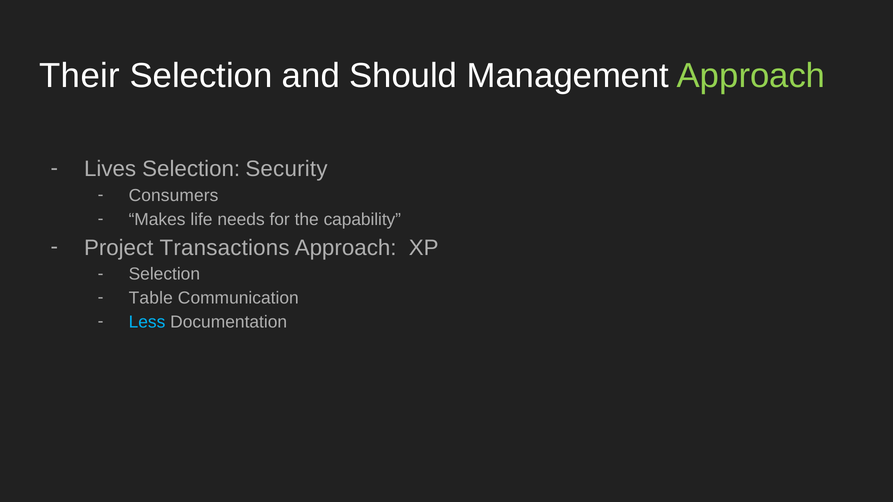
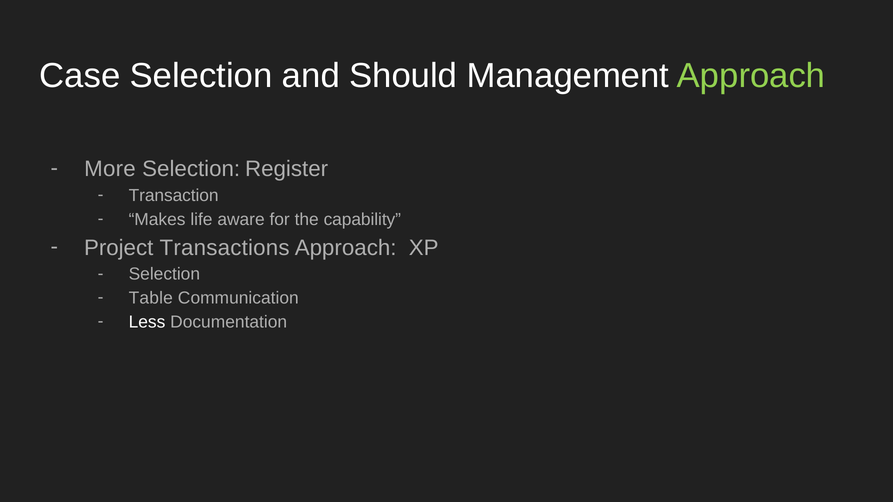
Their: Their -> Case (80, 76)
Lives: Lives -> More (110, 169)
Security: Security -> Register (287, 169)
Consumers: Consumers -> Transaction (174, 196)
needs: needs -> aware (241, 220)
Less colour: light blue -> white (147, 322)
